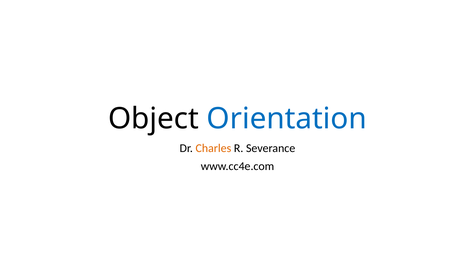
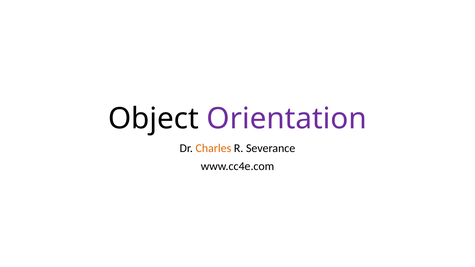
Orientation colour: blue -> purple (287, 119)
